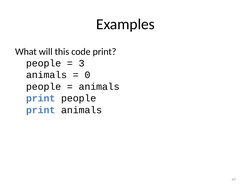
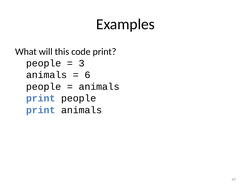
0: 0 -> 6 (87, 75)
